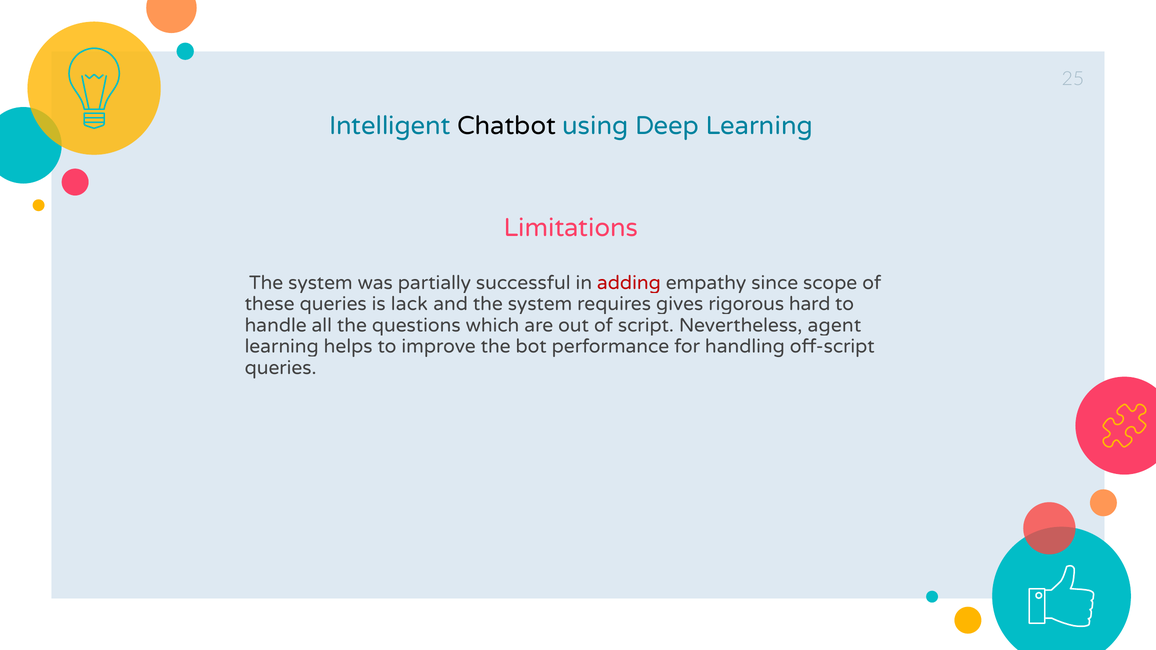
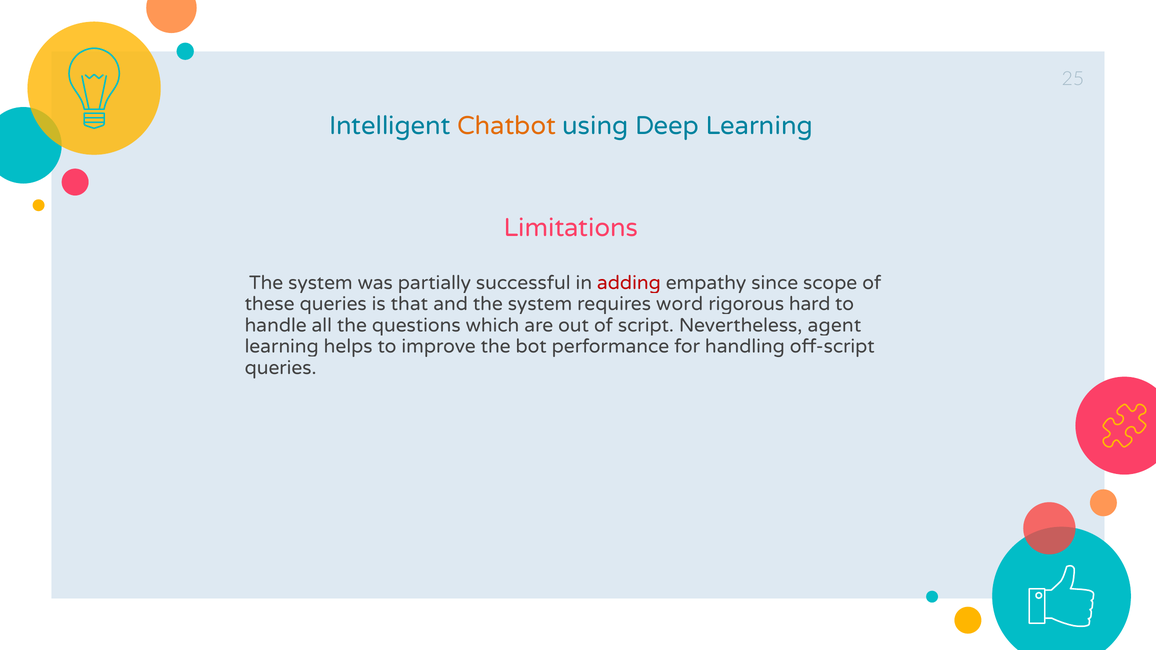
Chatbot colour: black -> orange (507, 126)
lack: lack -> that (409, 304)
gives: gives -> word (680, 304)
